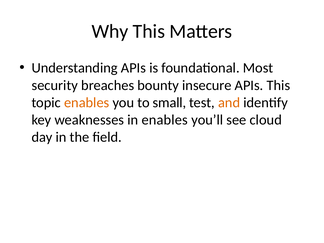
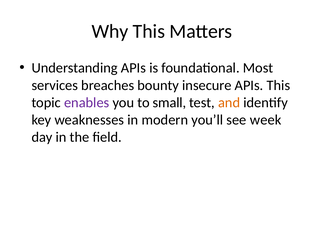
security: security -> services (55, 85)
enables colour: orange -> purple (87, 103)
in enables: enables -> modern (165, 120)
cloud: cloud -> week (266, 120)
